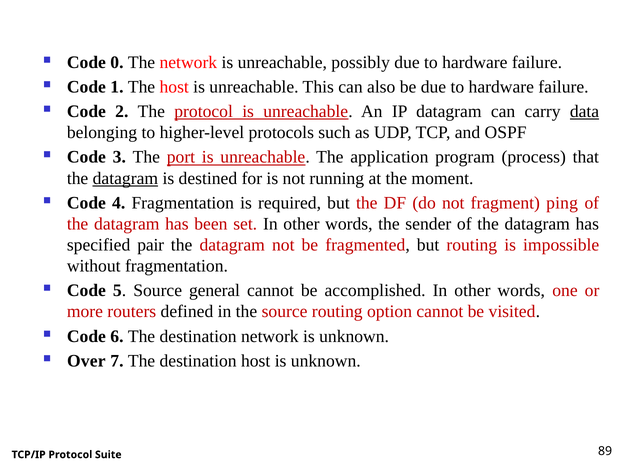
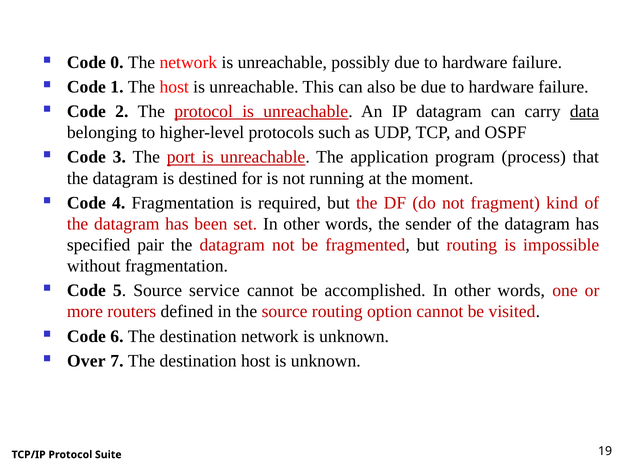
datagram underline: present -> none (125, 178)
ping: ping -> kind (562, 203)
general: general -> service (214, 291)
89: 89 -> 19 (605, 451)
